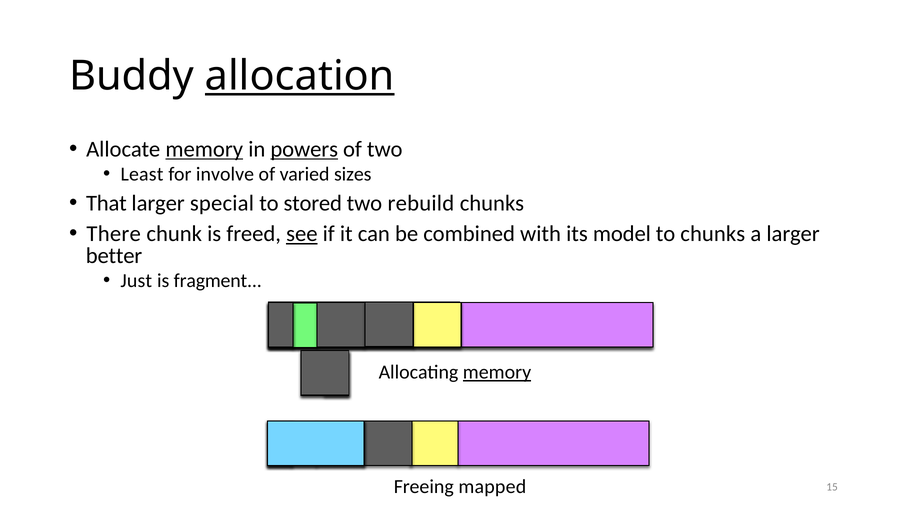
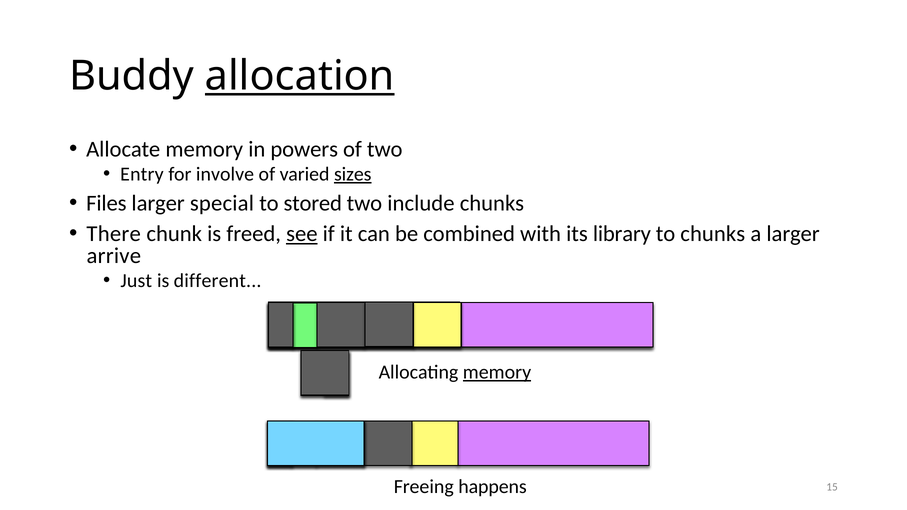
memory underline: present -> none (204, 149)
powers underline: present -> none (304, 149)
Least: Least -> Entry (142, 174)
sizes underline: none -> present (353, 174)
That: That -> Files (106, 203)
rebuild: rebuild -> include (421, 203)
model: model -> library (622, 234)
better: better -> arrive (114, 256)
fragment: fragment -> different (218, 281)
mapped: mapped -> happens (493, 487)
